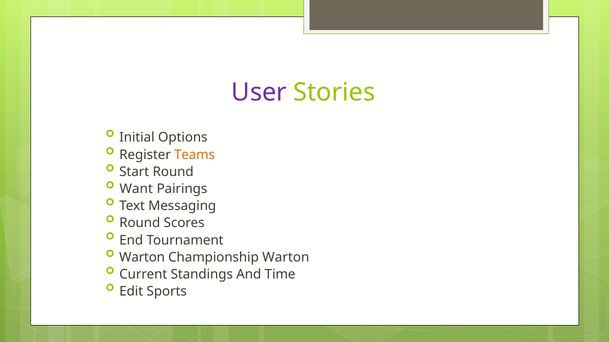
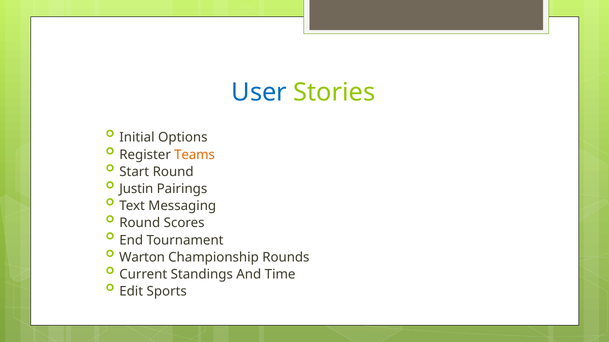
User colour: purple -> blue (259, 93)
Want: Want -> Justin (136, 189)
Championship Warton: Warton -> Rounds (286, 258)
